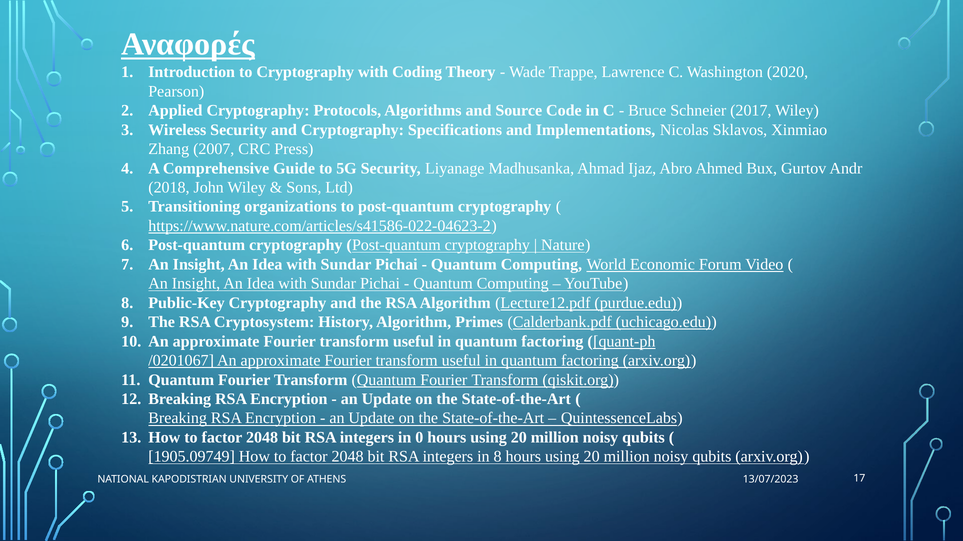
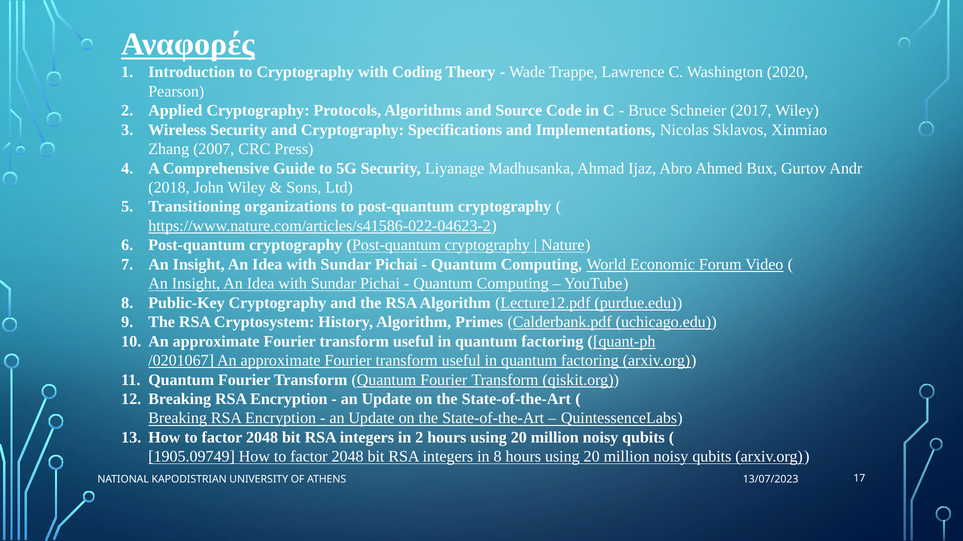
in 0: 0 -> 2 (419, 438)
